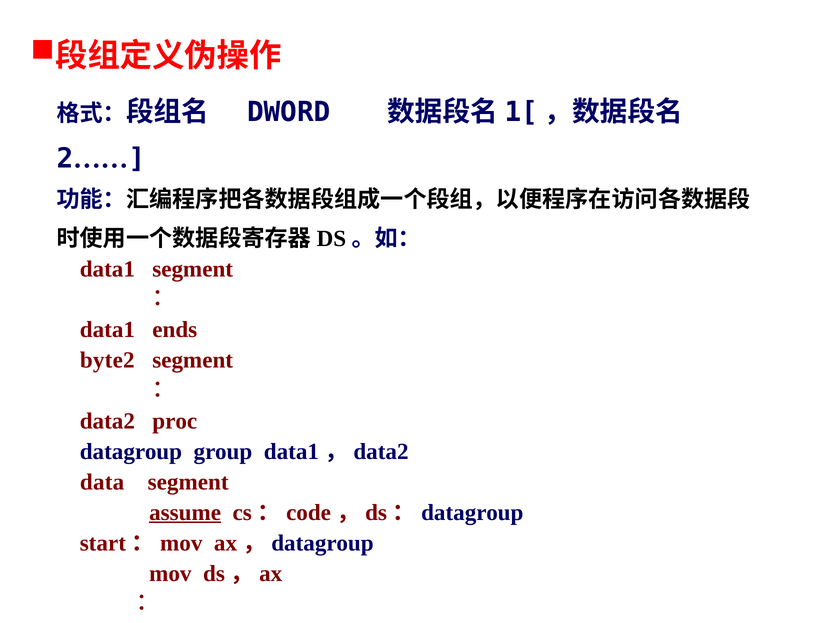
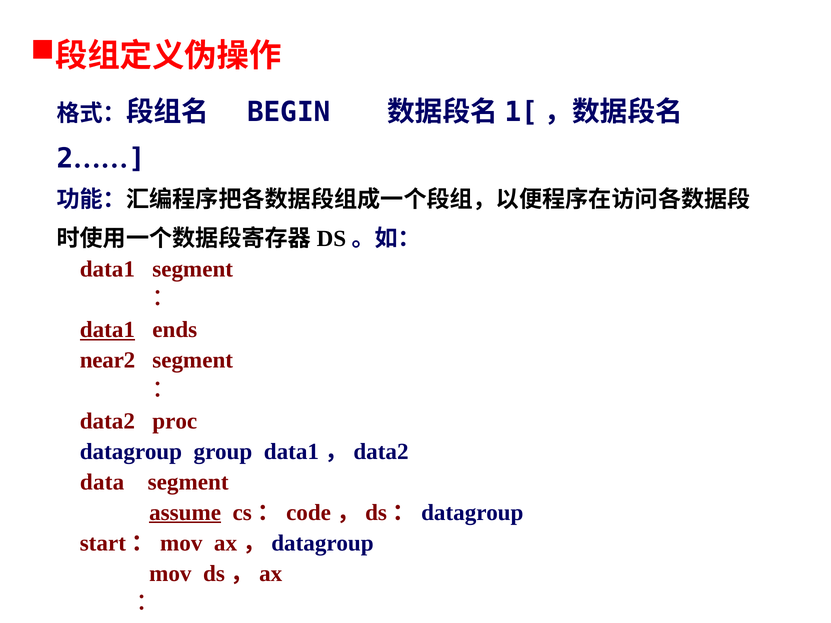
DWORD: DWORD -> BEGIN (289, 112)
data1 underline: none -> present (107, 330)
byte2: byte2 -> near2 (108, 360)
